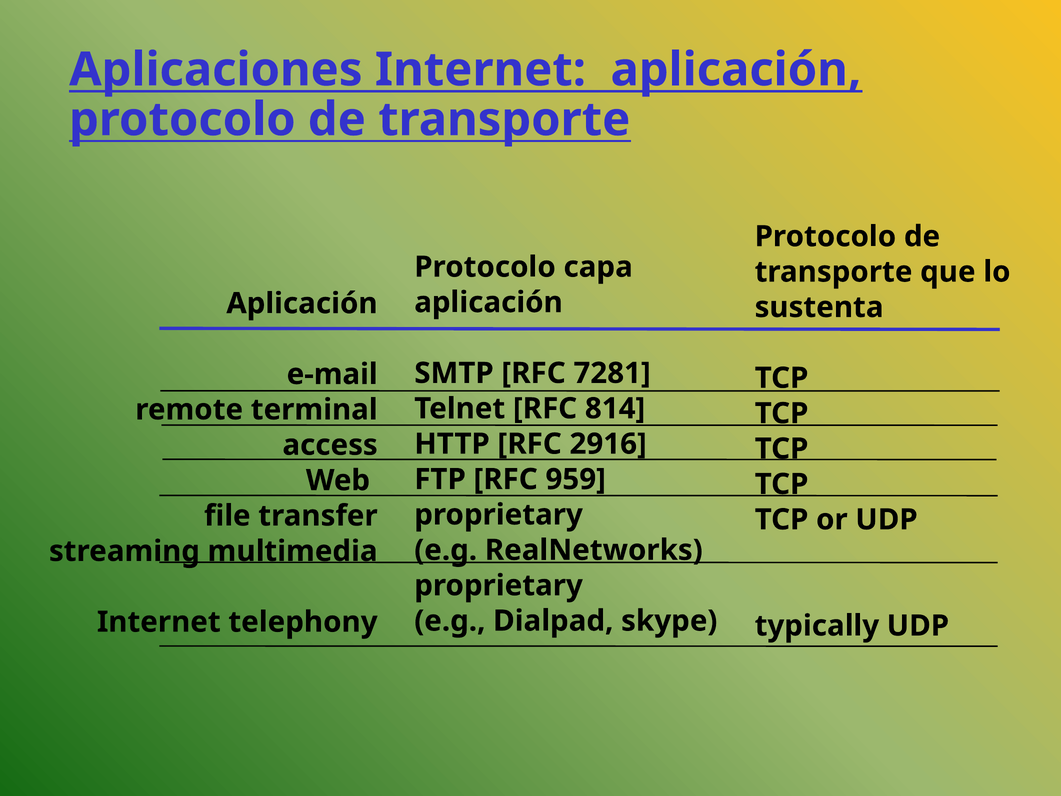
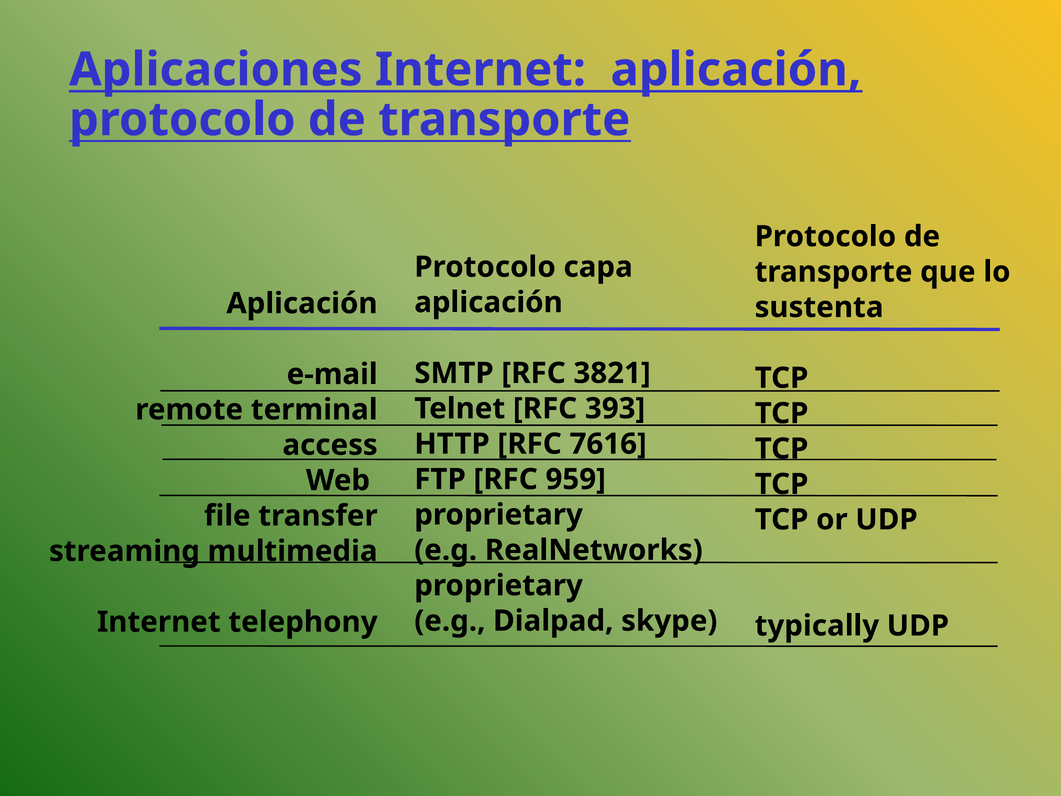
7281: 7281 -> 3821 (612, 373)
814: 814 -> 393 (615, 408)
2916: 2916 -> 7616 (608, 444)
